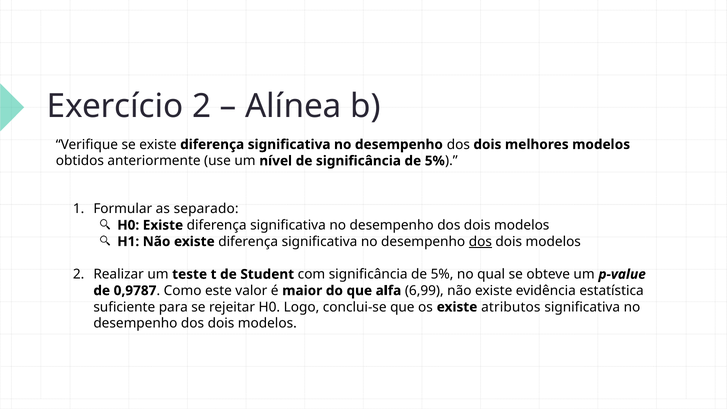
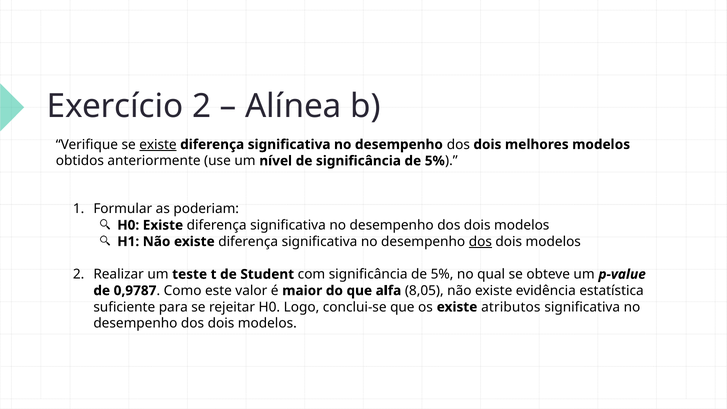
existe underline: none -> present (158, 144)
separado: separado -> poderiam (206, 209)
6,99: 6,99 -> 8,05 (424, 291)
